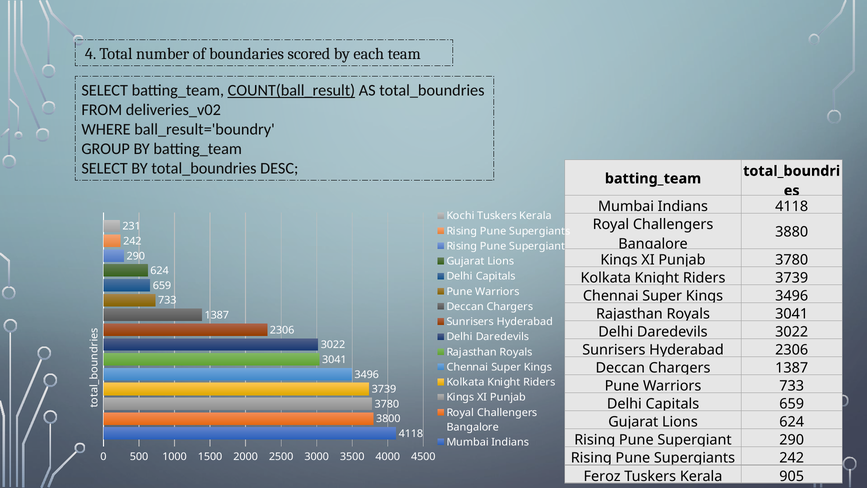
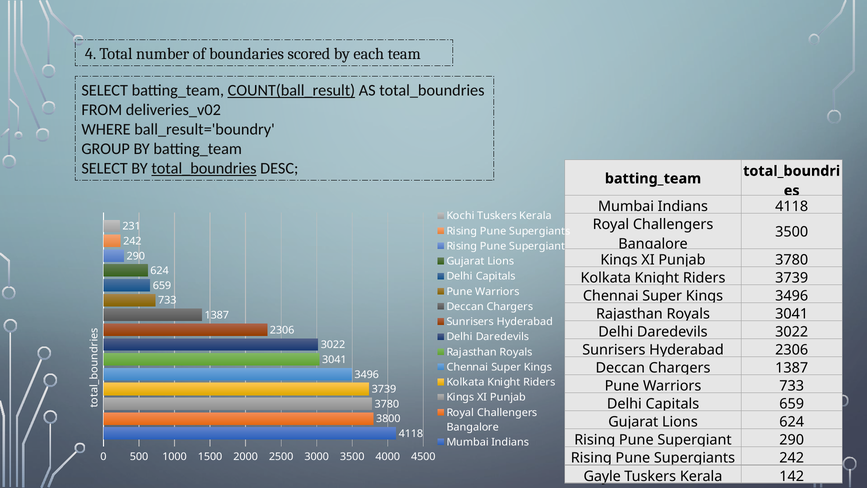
total_boundries underline: none -> present (204, 168)
3880: 3880 -> 3500 (792, 232)
Feroz: Feroz -> Gayle (602, 476)
905: 905 -> 142 (792, 476)
